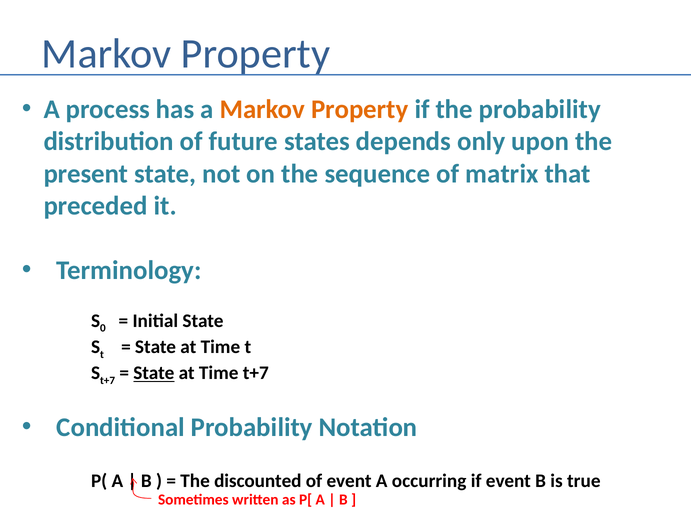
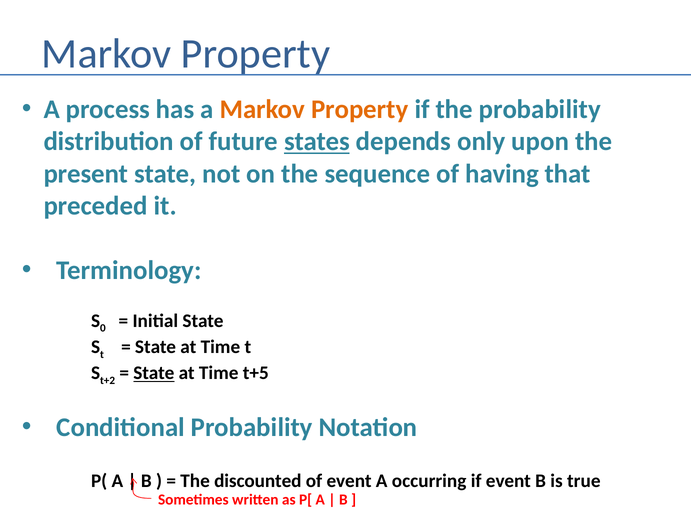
states underline: none -> present (317, 142)
matrix: matrix -> having (502, 174)
t+7: t+7 -> t+2 (108, 381)
Time t+7: t+7 -> t+5 (256, 373)
